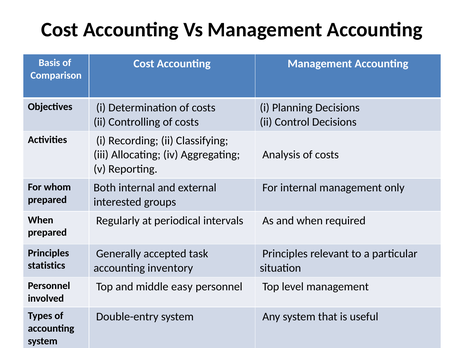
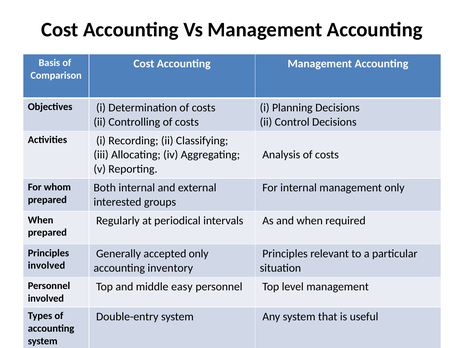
accepted task: task -> only (199, 254)
statistics: statistics -> involved (46, 266)
